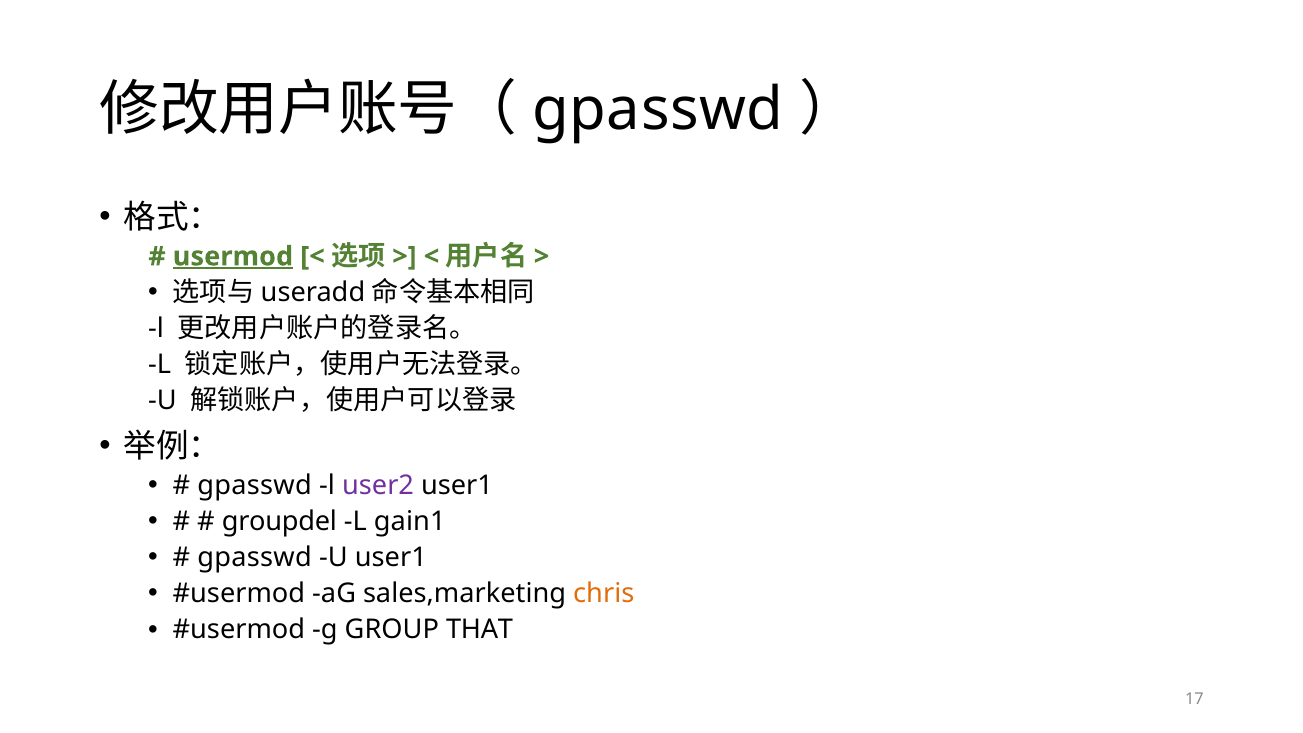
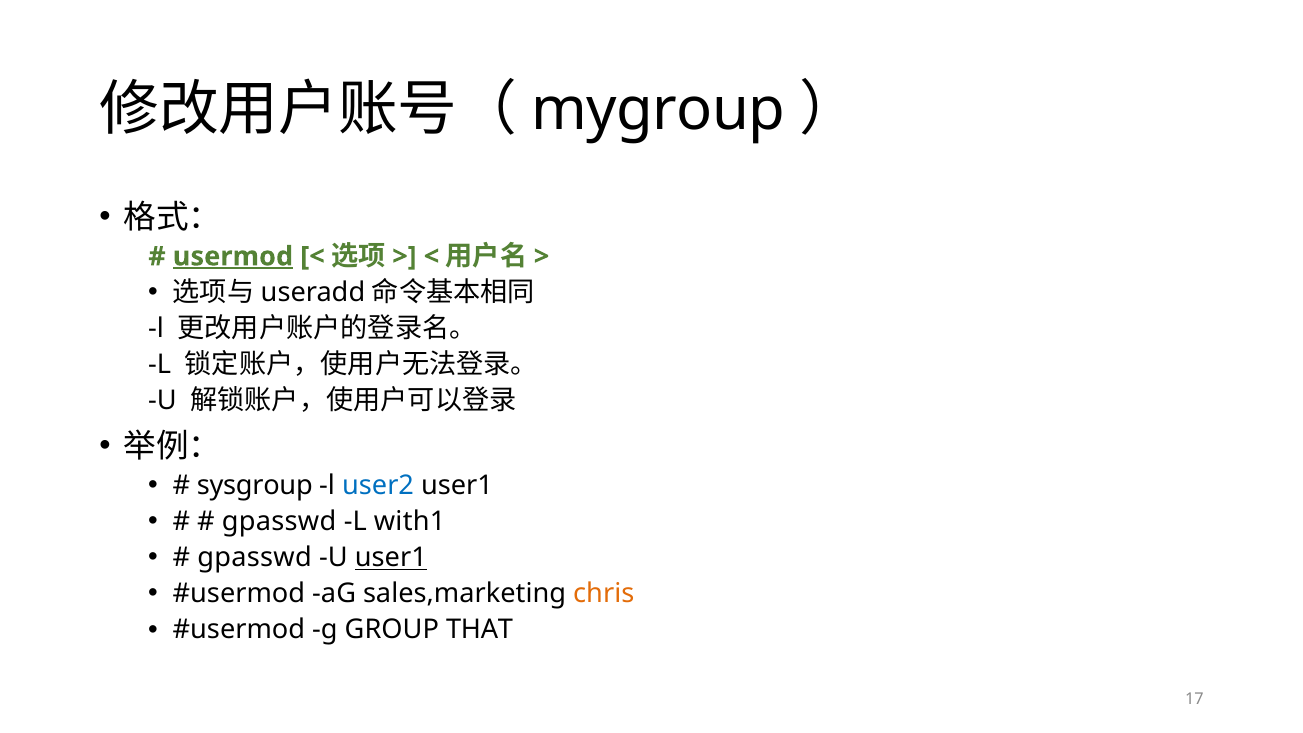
gpasswd: gpasswd -> mygroup (659, 109)
gpasswd: gpasswd -> sysgroup (255, 486)
user2 colour: purple -> blue (378, 486)
groupdel: groupdel -> gpasswd (279, 522)
gain1: gain1 -> with1 (410, 522)
user1 underline: none -> present (391, 558)
